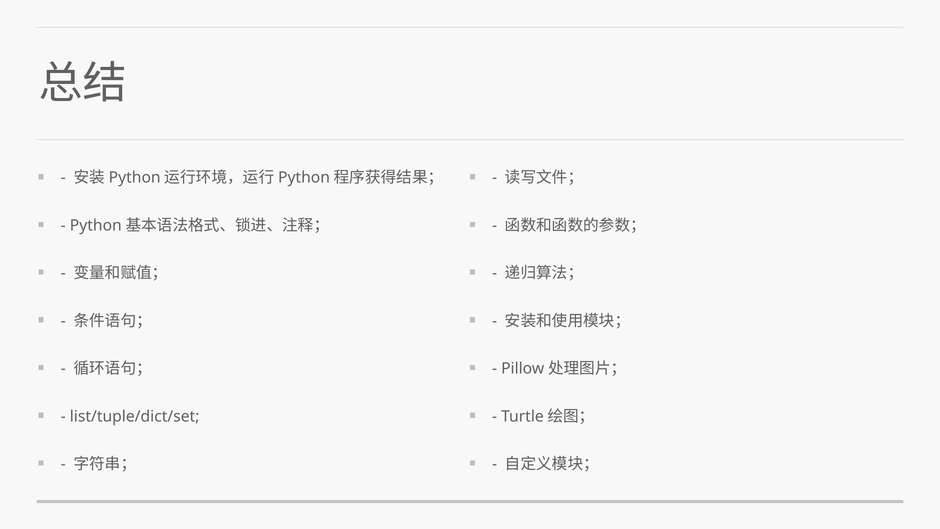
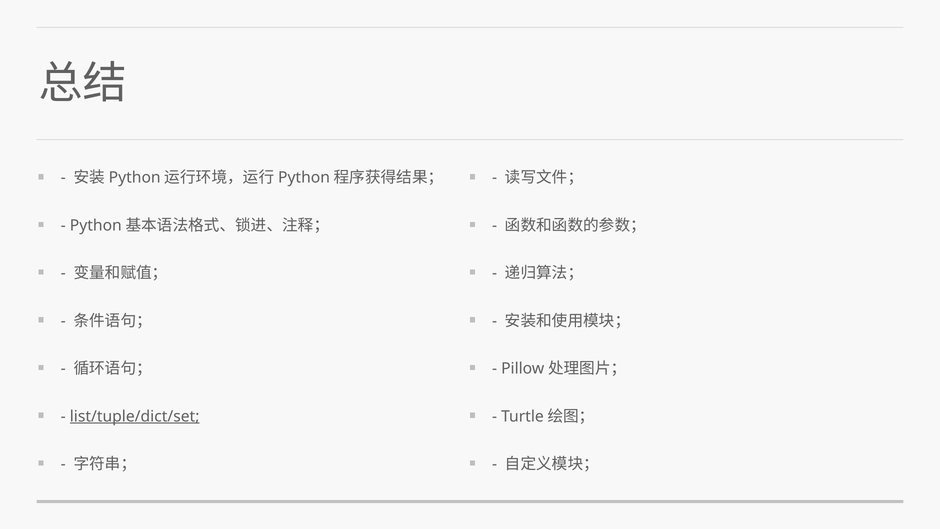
list/tuple/dict/set underline: none -> present (135, 416)
